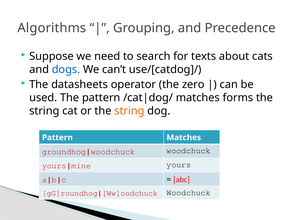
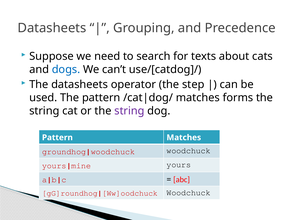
Algorithms: Algorithms -> Datasheets (52, 28)
zero: zero -> step (193, 84)
string colour: orange -> purple (129, 111)
